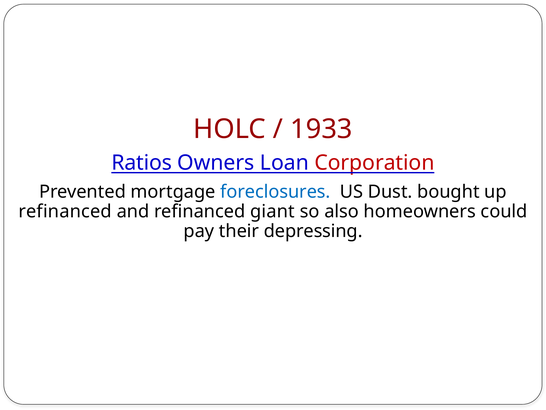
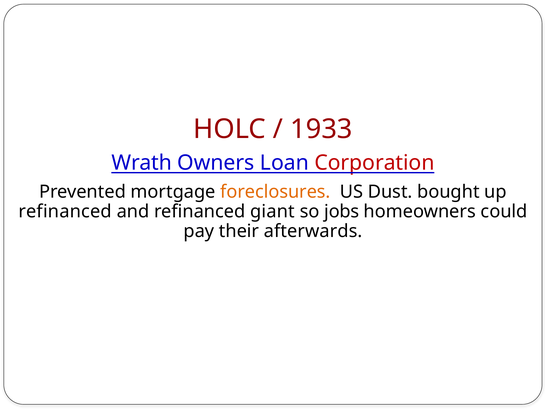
Ratios: Ratios -> Wrath (142, 163)
foreclosures colour: blue -> orange (275, 192)
also: also -> jobs (342, 211)
depressing: depressing -> afterwards (313, 231)
